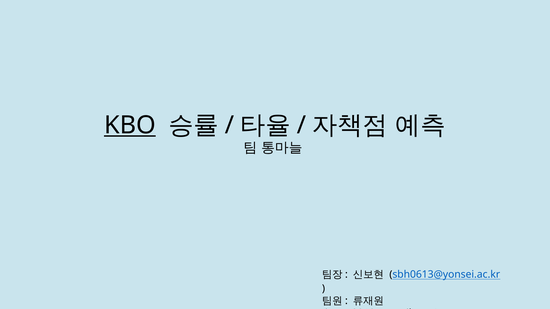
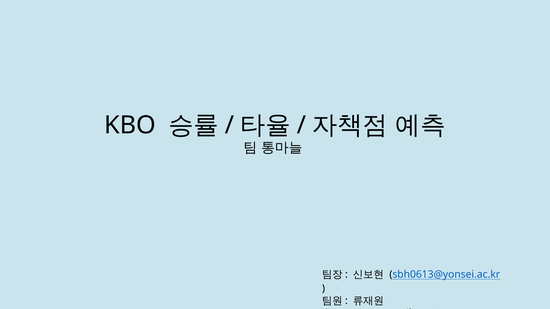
KBO underline: present -> none (130, 125)
